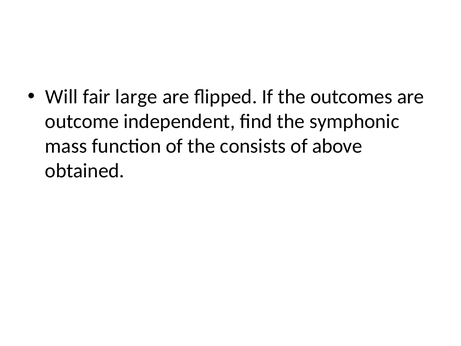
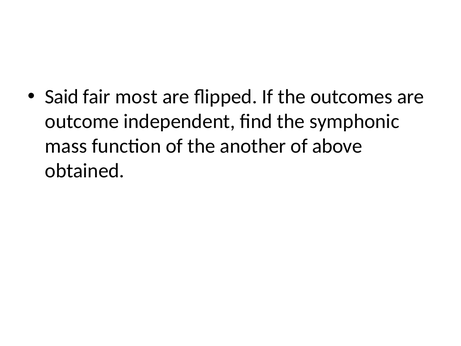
Will: Will -> Said (62, 97)
large: large -> most (136, 97)
consists: consists -> another (253, 146)
